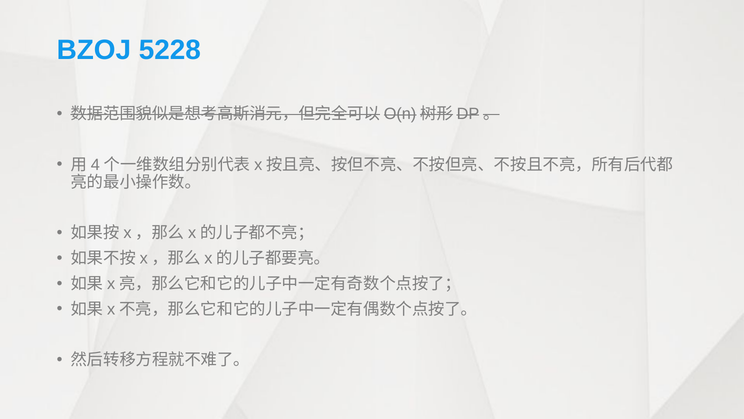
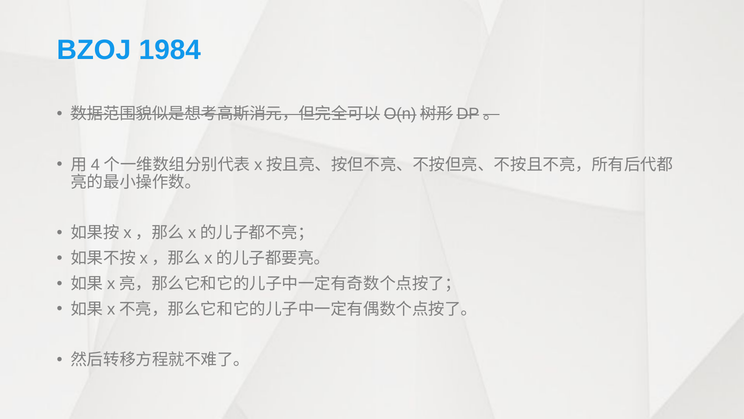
5228: 5228 -> 1984 (170, 50)
